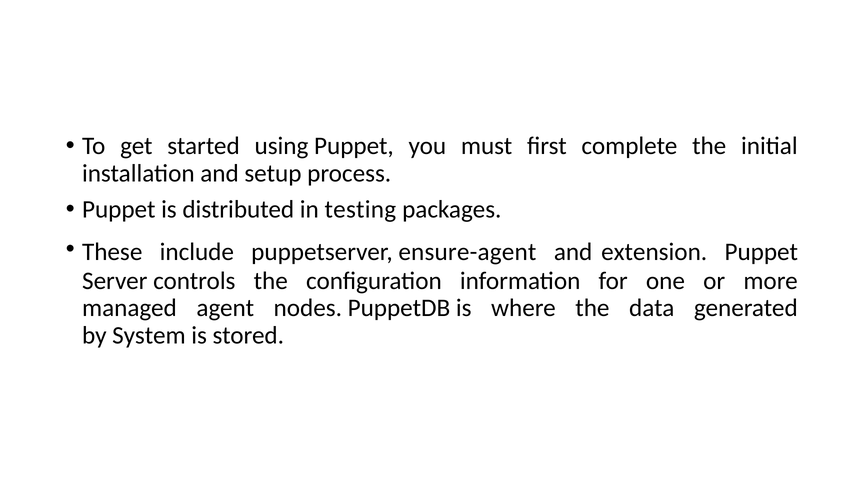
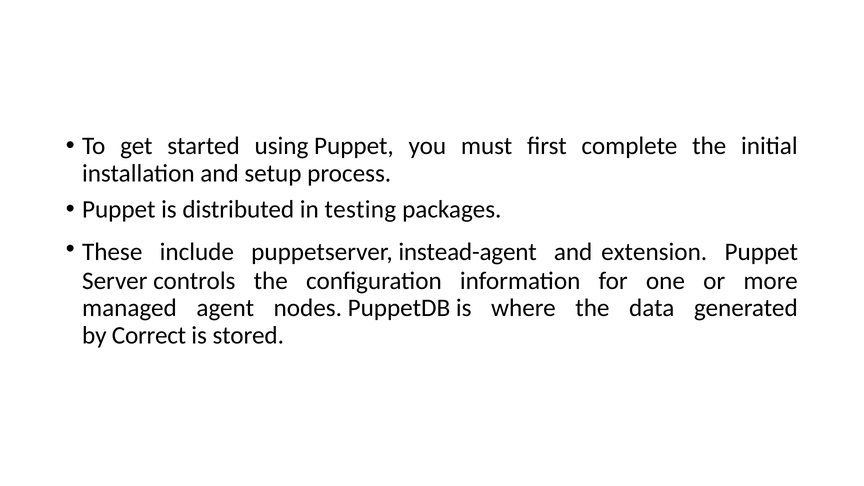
ensure-agent: ensure-agent -> instead-agent (468, 252)
System: System -> Correct (149, 335)
